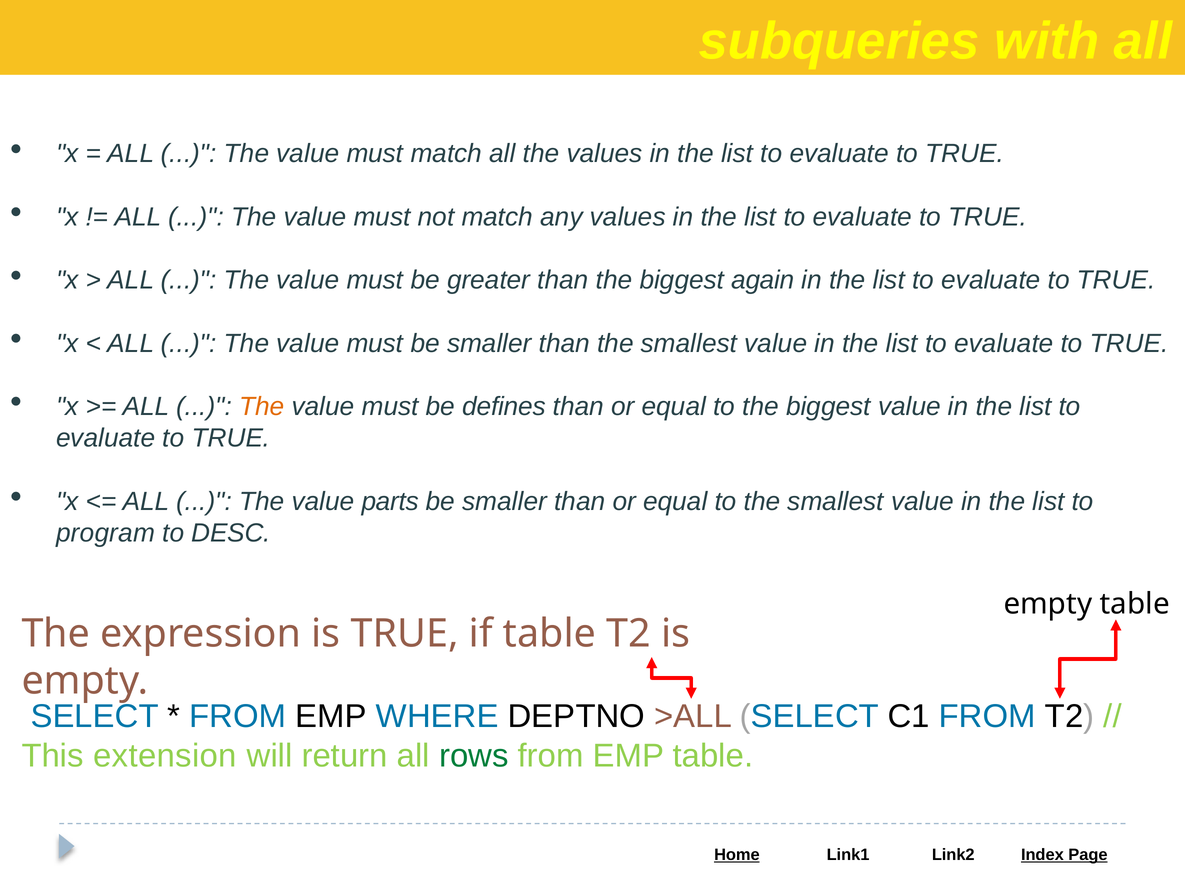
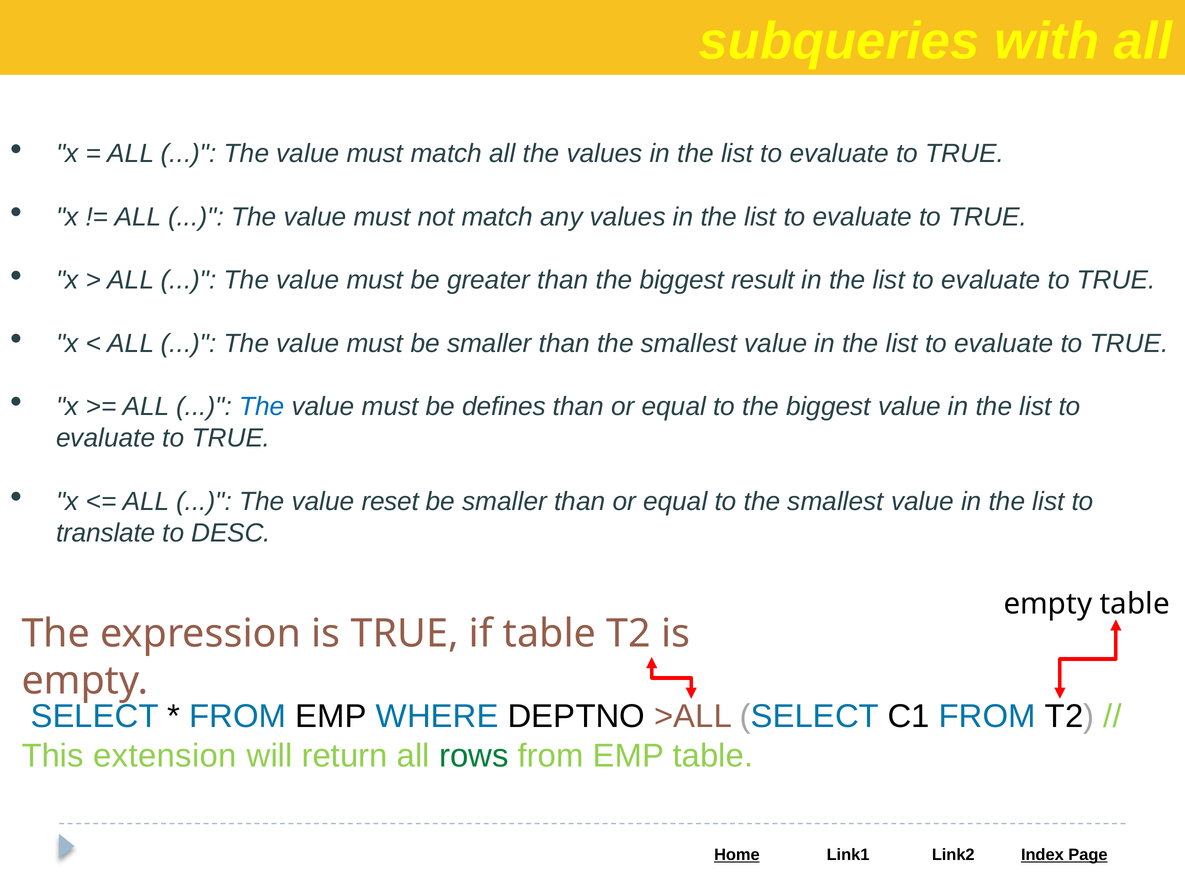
again: again -> result (763, 280)
The colour: orange -> blue (262, 406)
parts: parts -> reset (390, 501)
program: program -> translate (106, 533)
